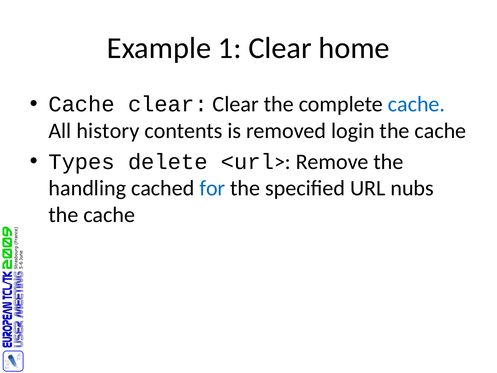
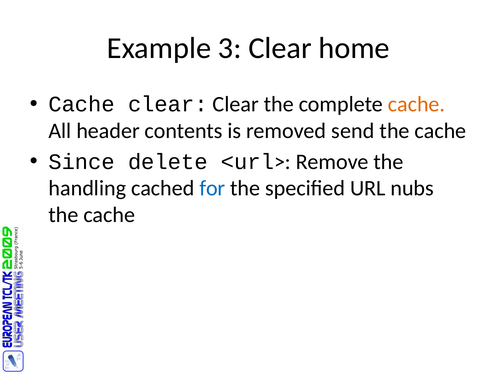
1: 1 -> 3 (230, 48)
cache colour: blue -> orange (417, 104)
history: history -> header (108, 131)
login: login -> send (353, 131)
Types: Types -> Since (82, 162)
